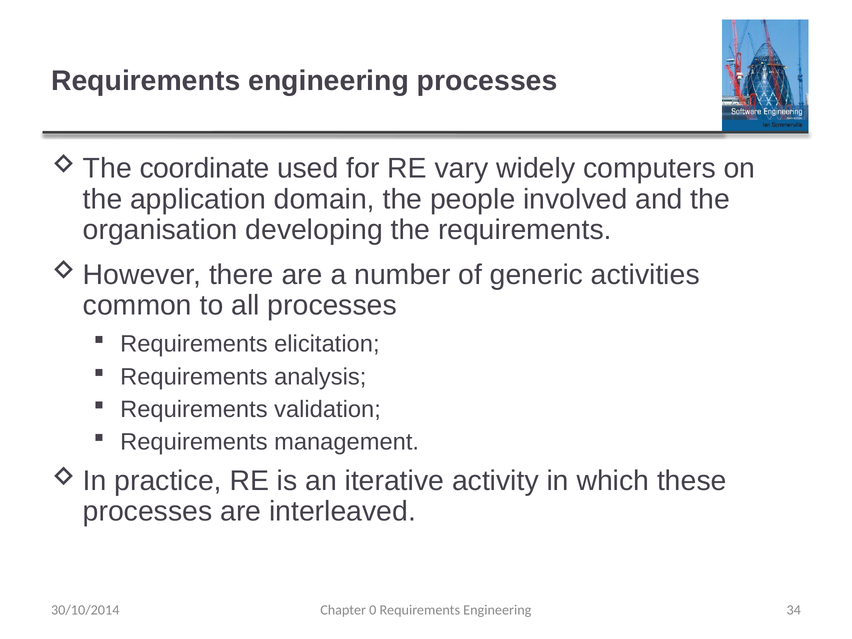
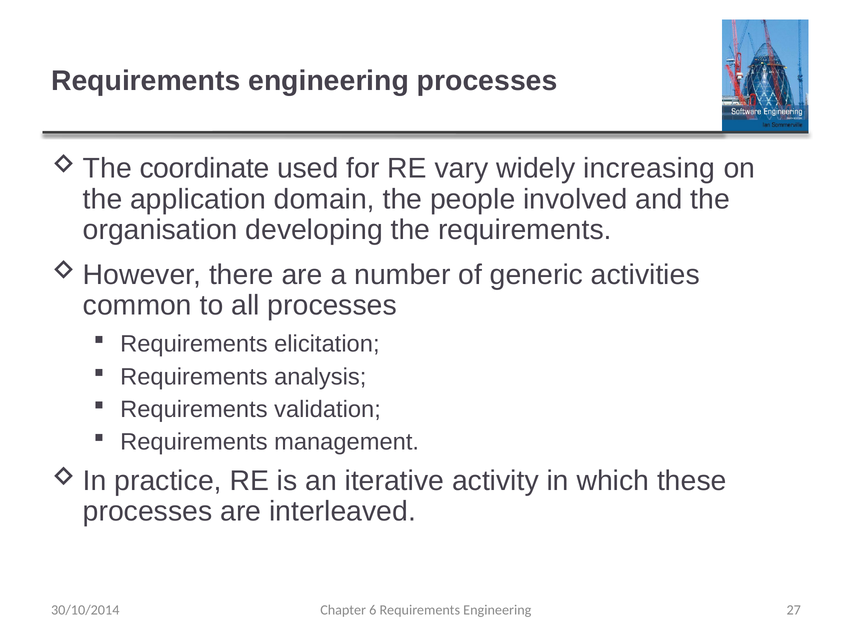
computers: computers -> increasing (649, 168)
0: 0 -> 6 (373, 610)
34: 34 -> 27 (794, 610)
